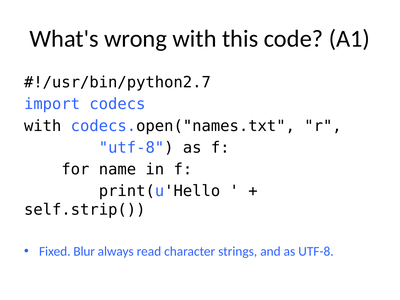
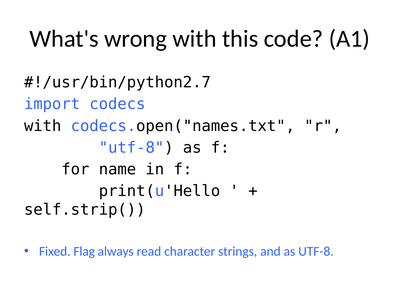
Blur: Blur -> Flag (84, 251)
